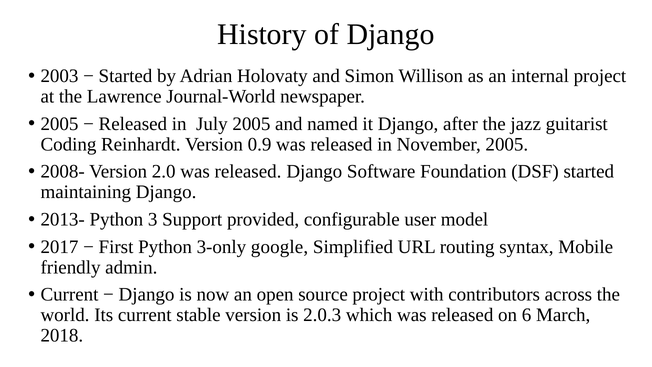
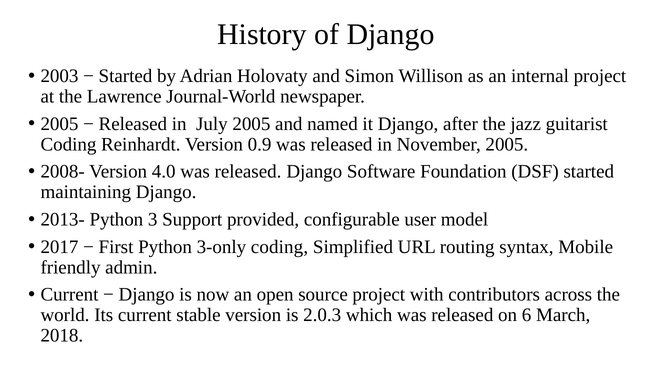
2.0: 2.0 -> 4.0 (164, 172)
3-only google: google -> coding (280, 247)
